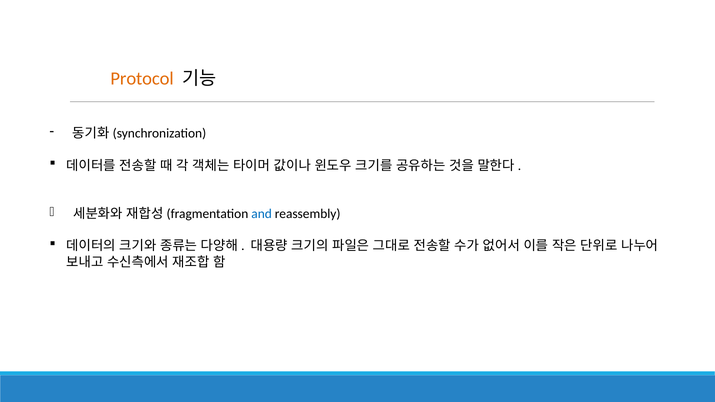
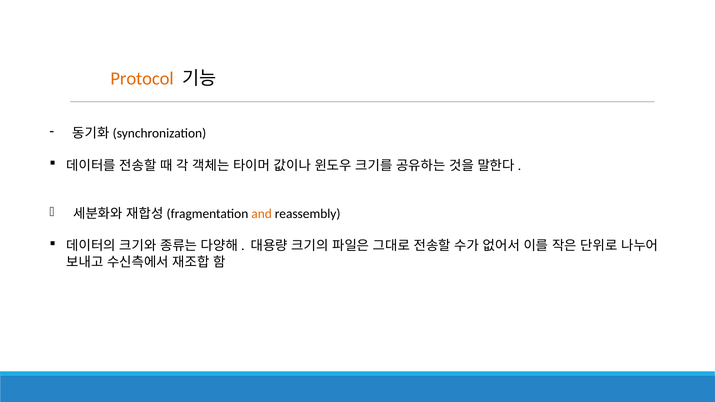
and colour: blue -> orange (262, 214)
